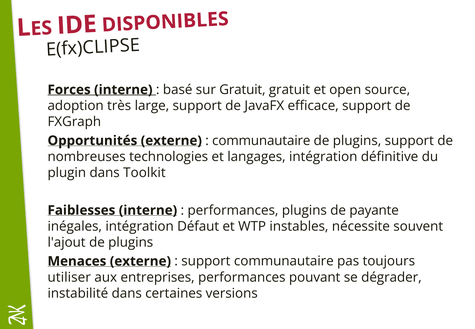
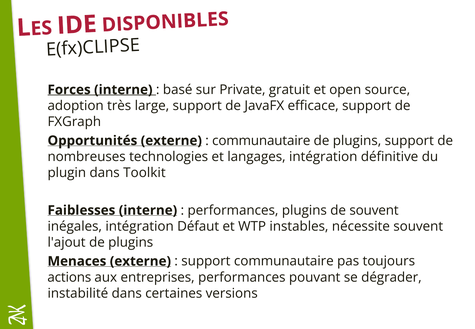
sur Gratuit: Gratuit -> Private (242, 90)
de payante: payante -> souvent (374, 210)
utiliser: utiliser -> actions (69, 277)
